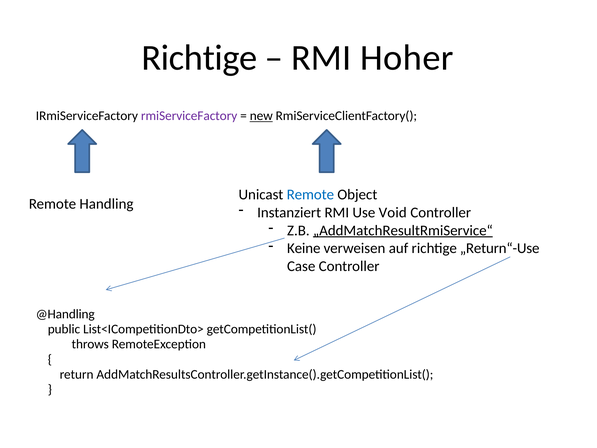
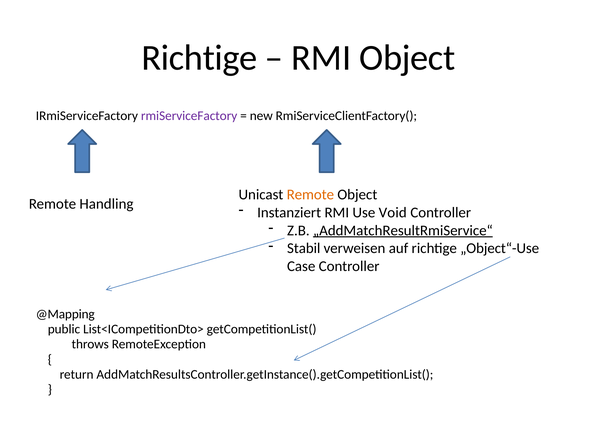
RMI Hoher: Hoher -> Object (407, 58)
new underline: present -> none (261, 116)
Remote colour: blue -> orange (310, 194)
Keine: Keine -> Stabil (304, 248)
„Return“-Use: „Return“-Use -> „Object“-Use (500, 248)
@Handling: @Handling -> @Mapping (65, 314)
